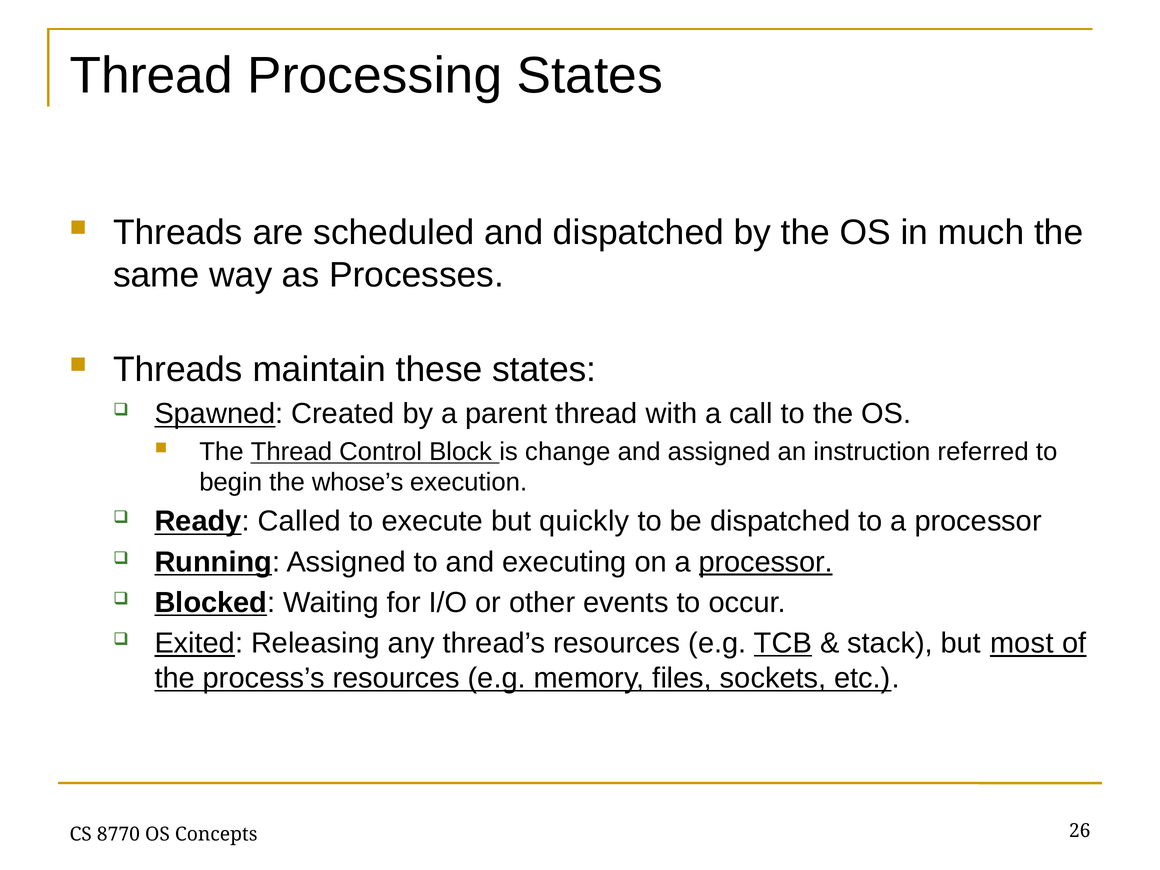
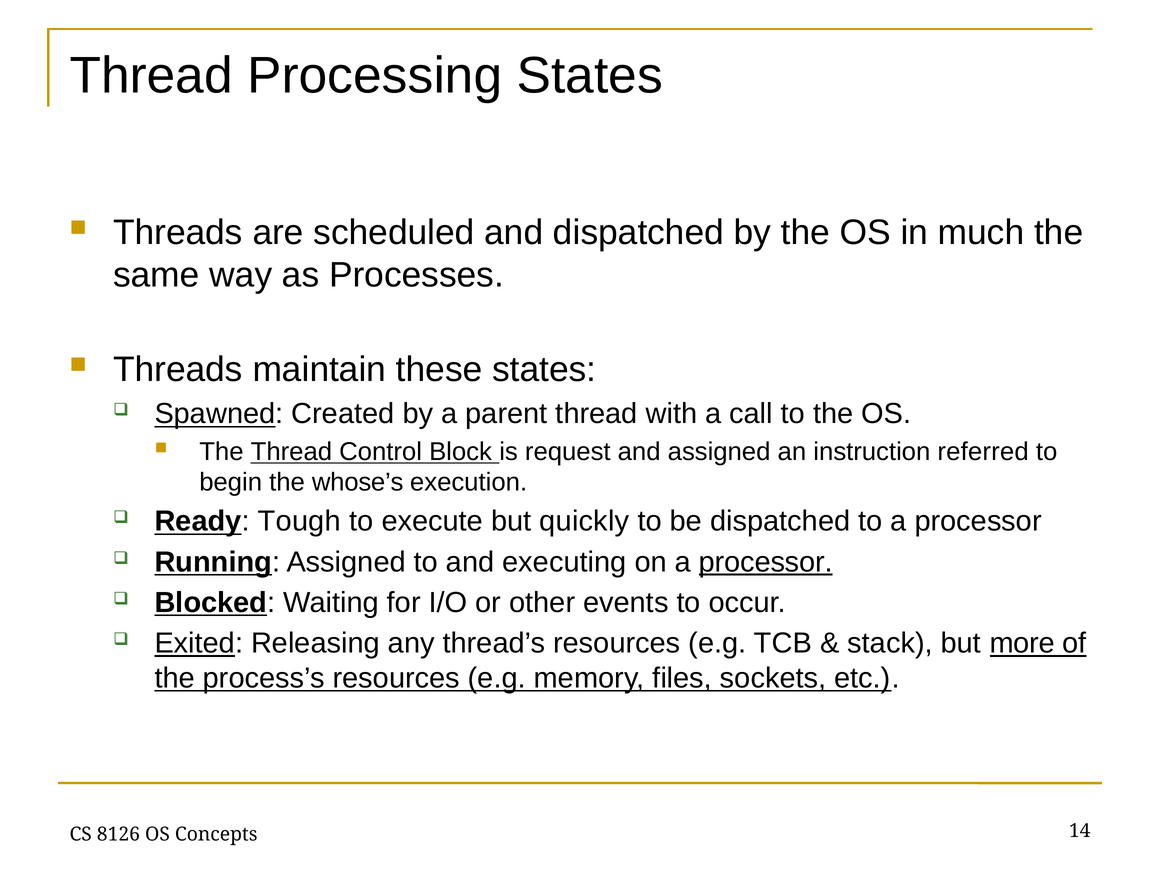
change: change -> request (568, 452)
Called: Called -> Tough (299, 521)
TCB underline: present -> none (783, 643)
most: most -> more (1022, 643)
8770: 8770 -> 8126 (118, 835)
26: 26 -> 14 (1080, 831)
